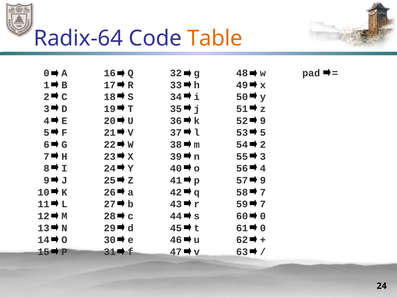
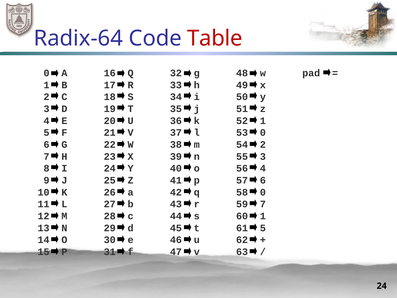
Table colour: orange -> red (215, 38)
52 9: 9 -> 1 (263, 121)
53 5: 5 -> 0 (263, 133)
57 9: 9 -> 6 (263, 180)
58 7: 7 -> 0 (263, 192)
60 0: 0 -> 1 (263, 216)
61 0: 0 -> 5 (263, 228)
